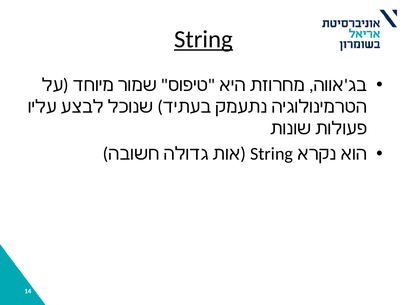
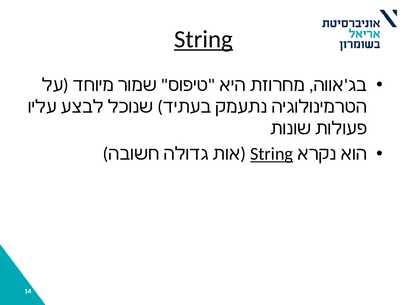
String underline: none -> present (272, 154)
